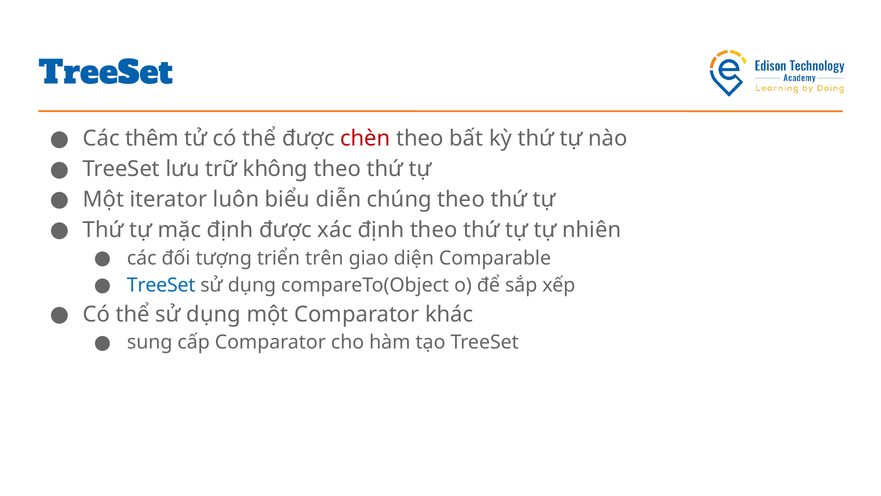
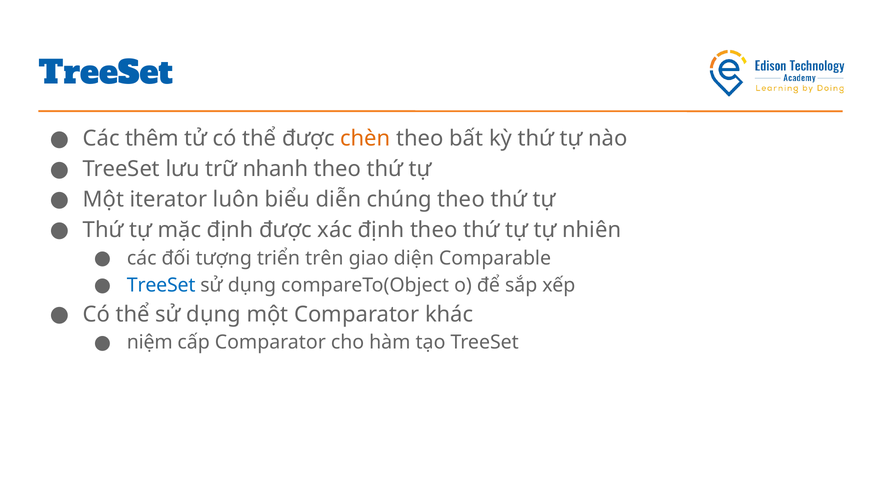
chèn colour: red -> orange (365, 139)
không: không -> nhanh (275, 169)
sung: sung -> niệm (150, 342)
